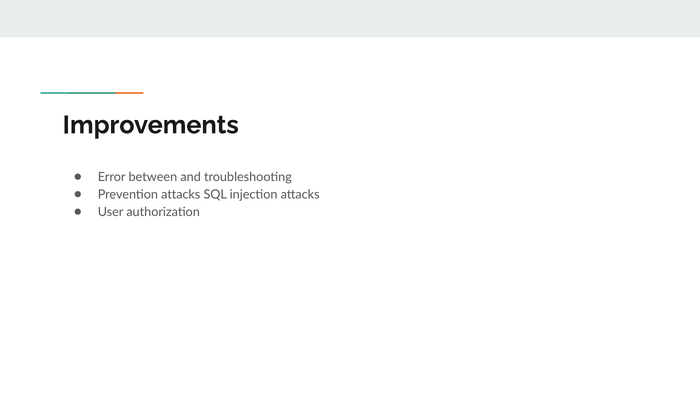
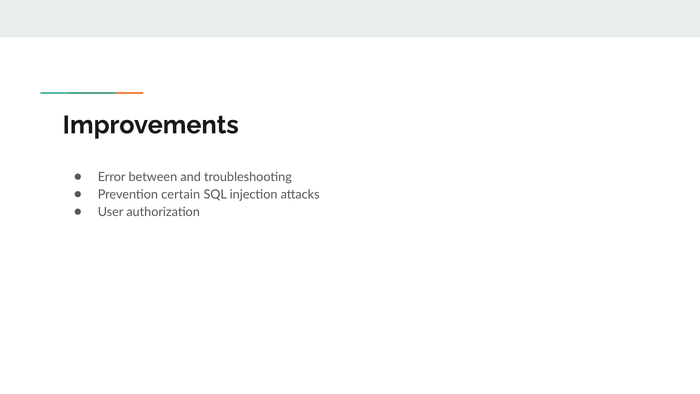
Prevention attacks: attacks -> certain (181, 194)
